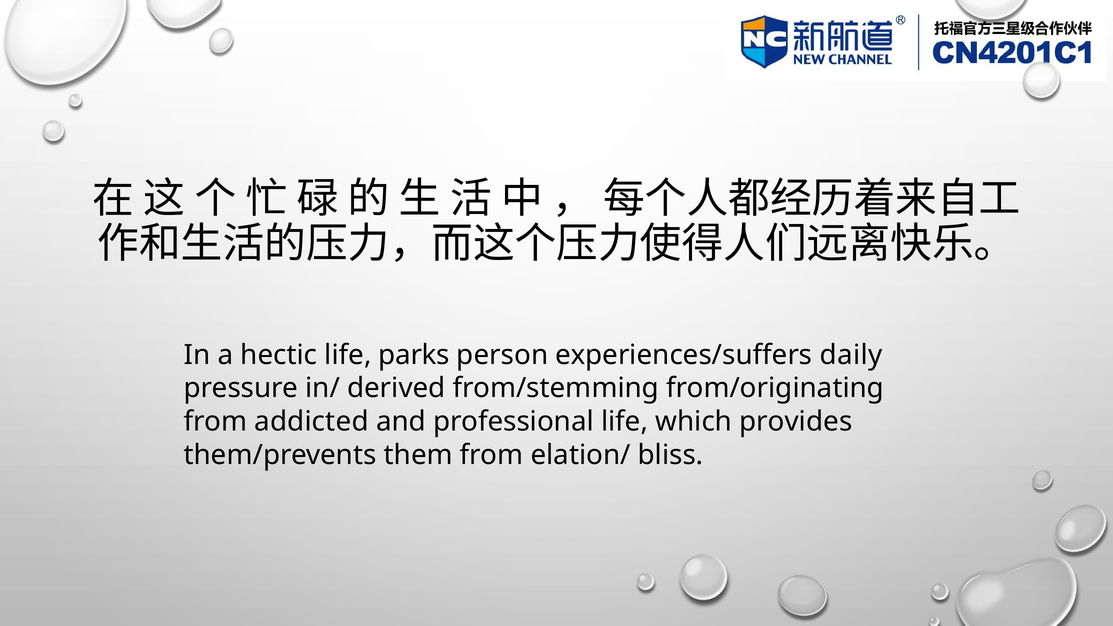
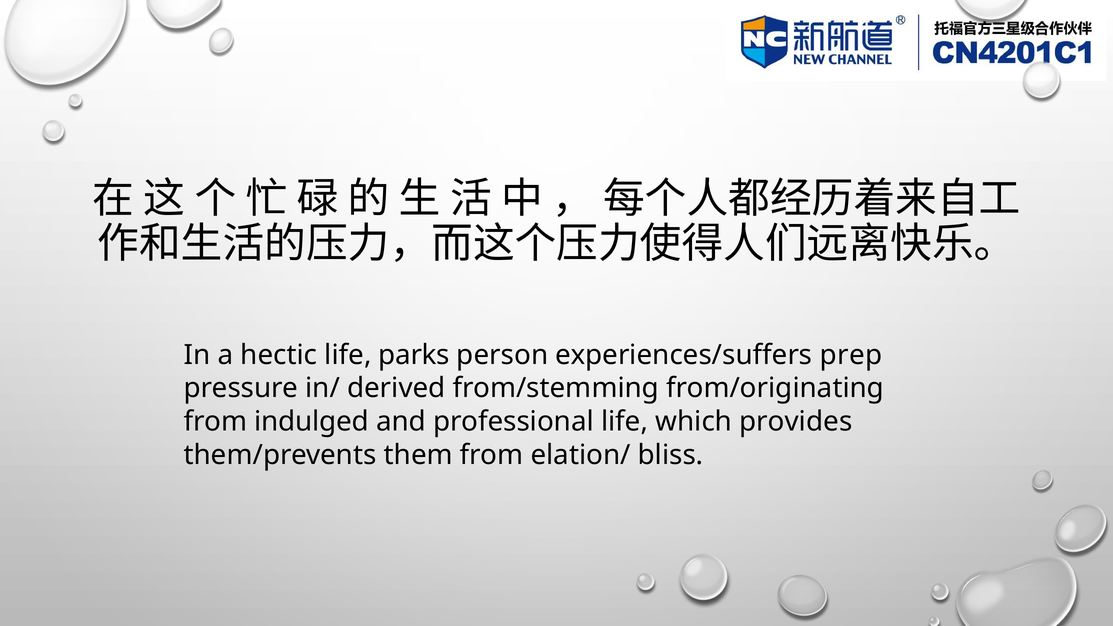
daily: daily -> prep (851, 355)
addicted: addicted -> indulged (312, 422)
